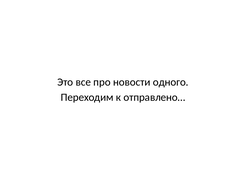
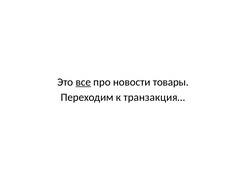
все underline: none -> present (83, 82)
одного: одного -> товары (171, 82)
отправлено…: отправлено… -> транзакция… (154, 98)
